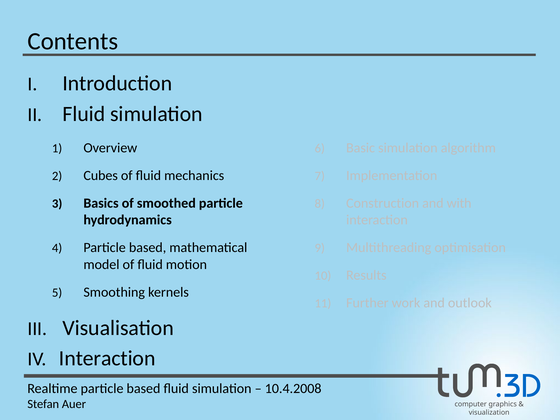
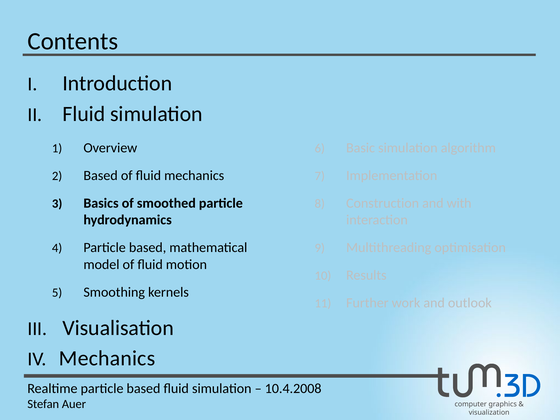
Cubes: Cubes -> Based (101, 175)
Interaction: Interaction -> Mechanics (107, 358)
